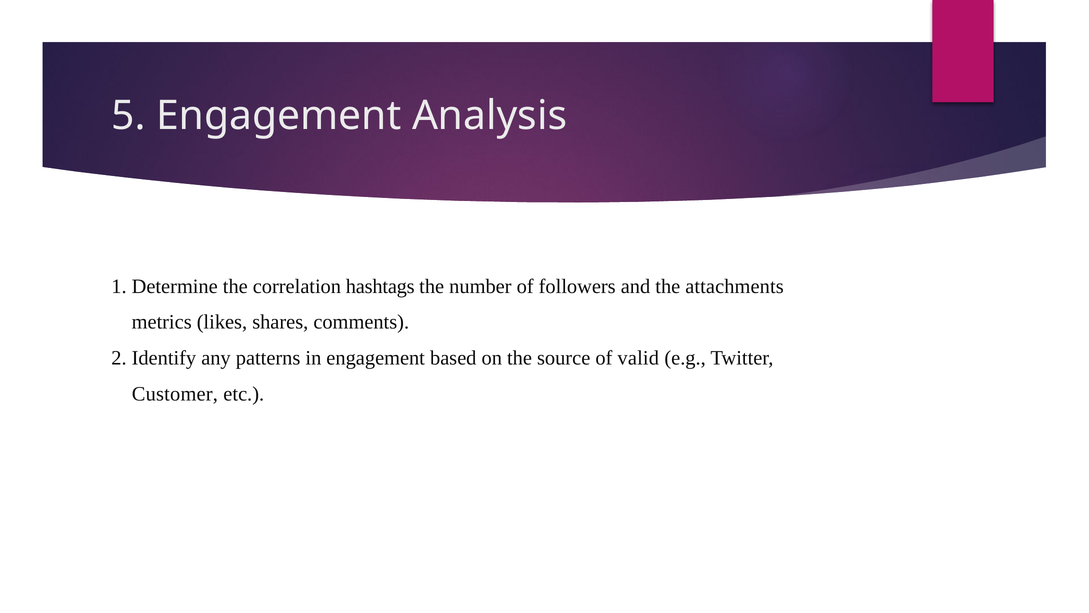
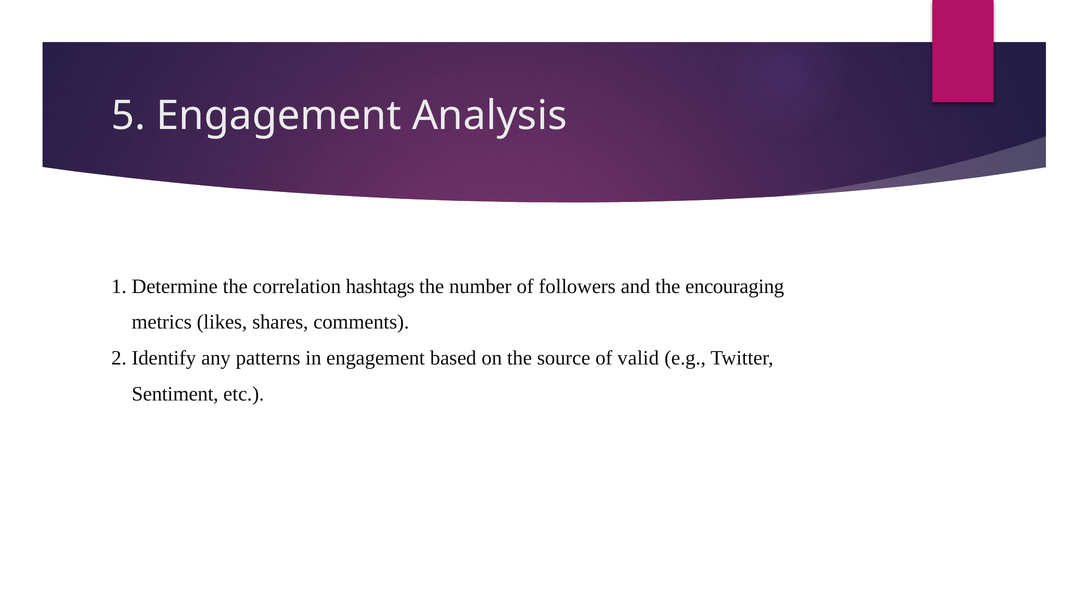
attachments: attachments -> encouraging (735, 286)
Customer: Customer -> Sentiment (175, 394)
